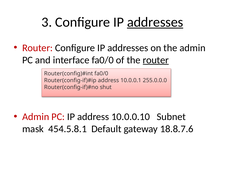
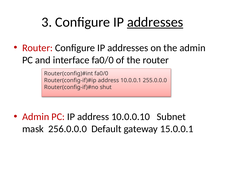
router underline: present -> none (156, 60)
454.5.8.1: 454.5.8.1 -> 256.0.0.0 (68, 129)
18.8.7.6: 18.8.7.6 -> 15.0.0.1 (177, 129)
